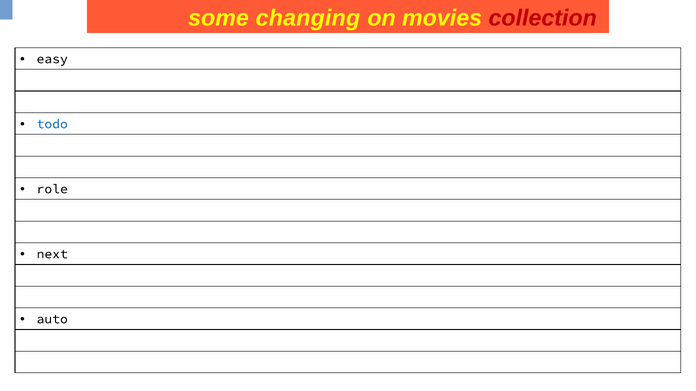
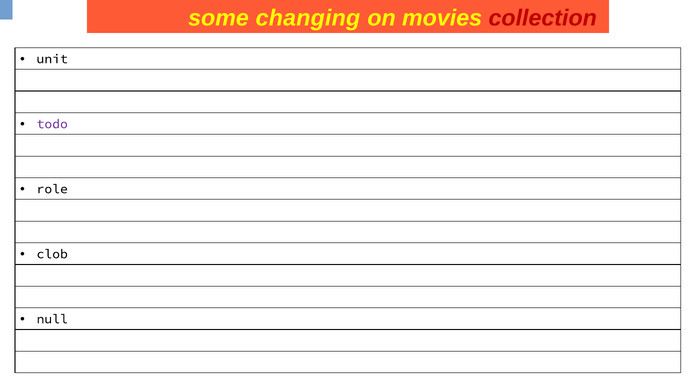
easy: easy -> unit (52, 59)
todo colour: blue -> purple (52, 124)
next: next -> clob (52, 254)
auto: auto -> null (52, 319)
